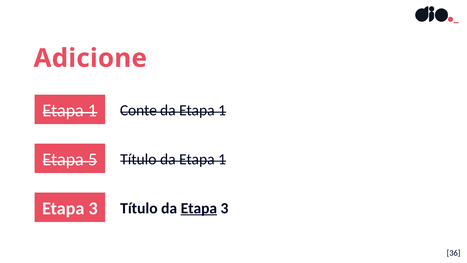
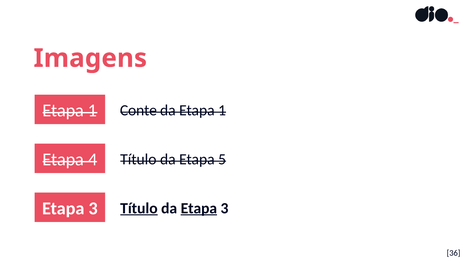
Adicione: Adicione -> Imagens (90, 58)
5: 5 -> 4 (93, 159)
Título da Etapa 1: 1 -> 5 (222, 159)
Título underline: none -> present (139, 208)
